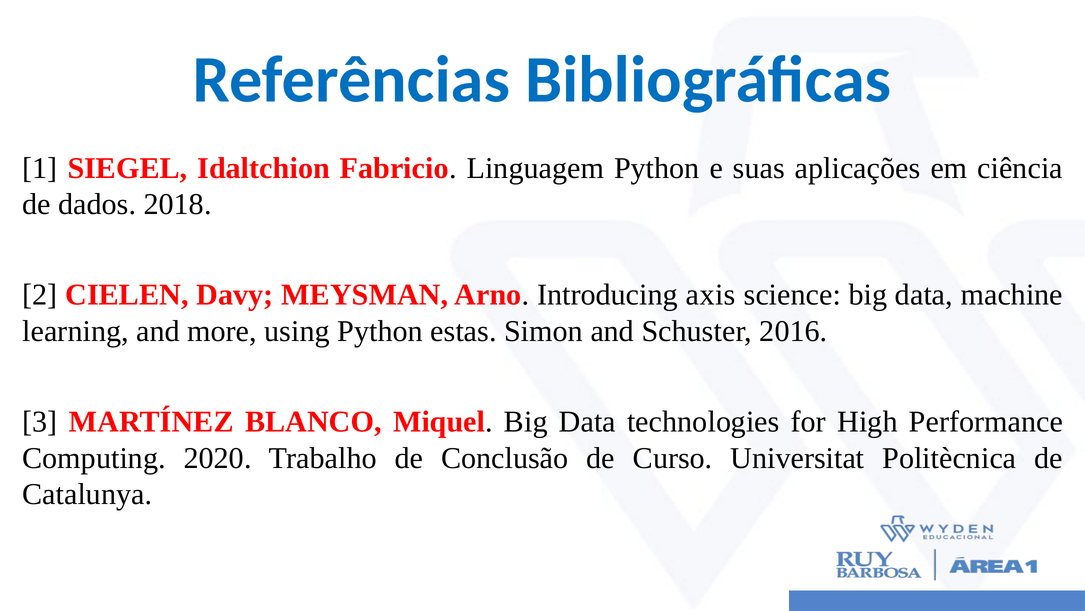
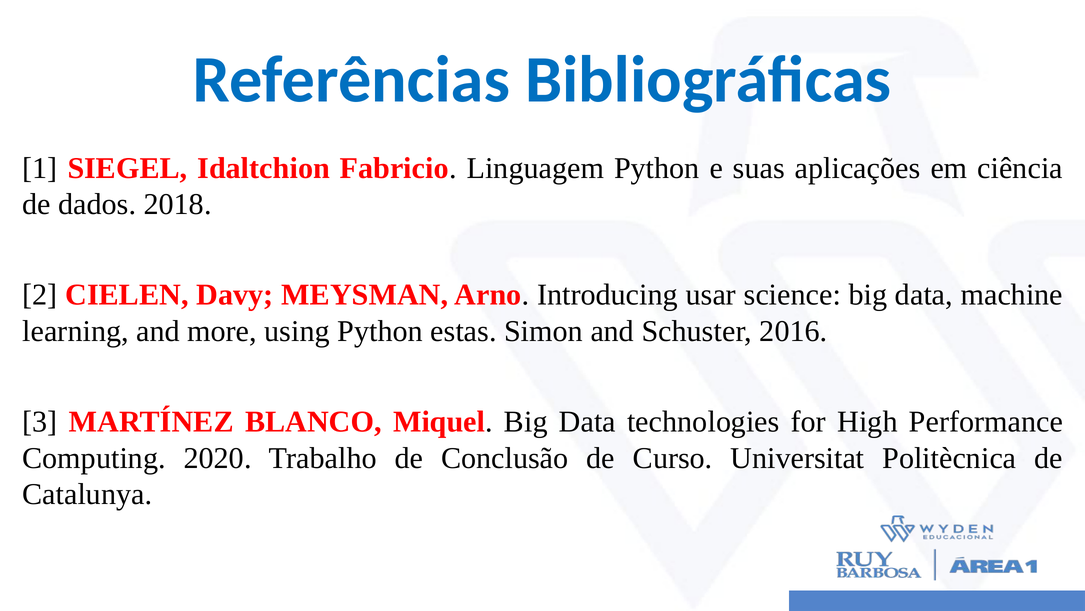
axis: axis -> usar (711, 295)
